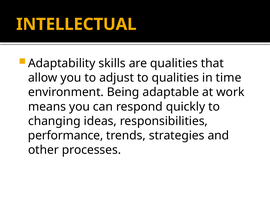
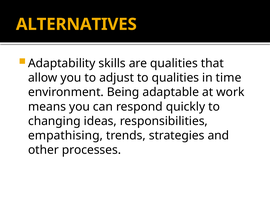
INTELLECTUAL: INTELLECTUAL -> ALTERNATIVES (76, 24)
performance: performance -> empathising (65, 135)
